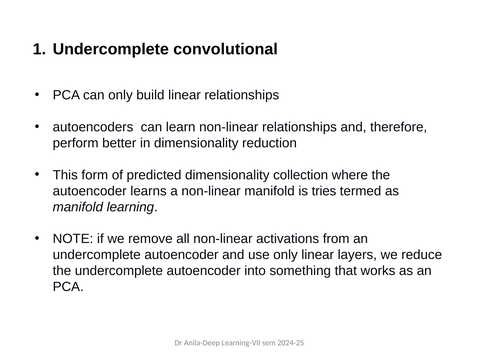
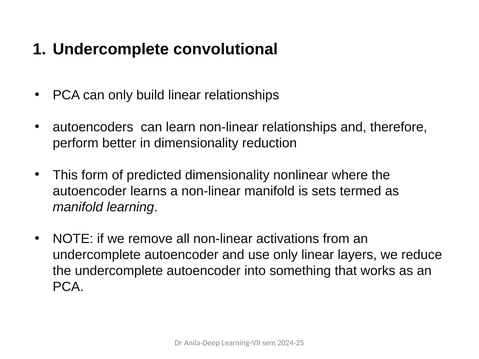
collection: collection -> nonlinear (301, 175)
tries: tries -> sets (324, 191)
